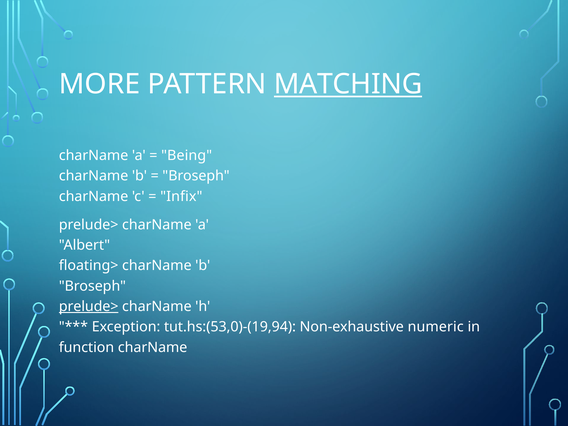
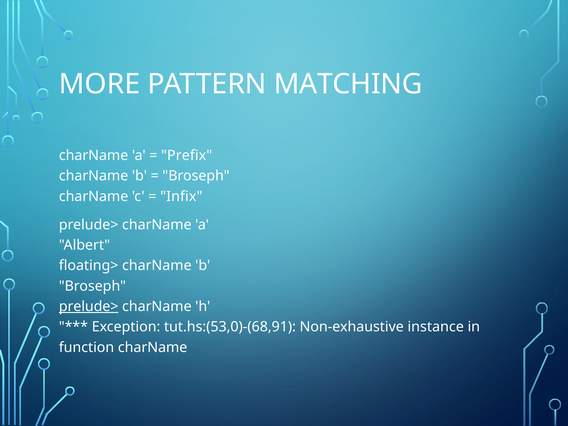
MATCHING underline: present -> none (348, 84)
Being: Being -> Prefix (187, 155)
tut.hs:(53,0)-(19,94: tut.hs:(53,0)-(19,94 -> tut.hs:(53,0)-(68,91 (230, 327)
numeric: numeric -> instance (436, 327)
